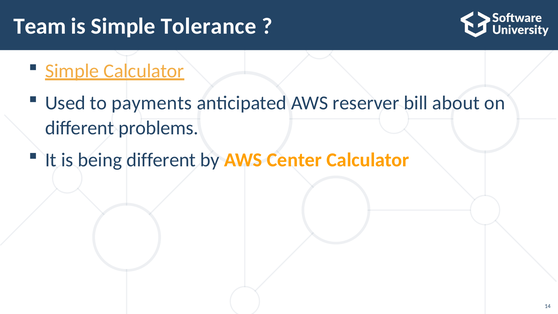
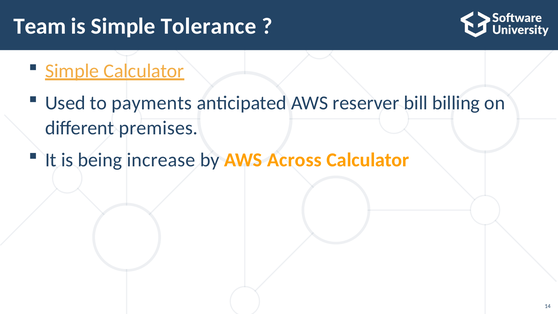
about: about -> billing (456, 103)
problems: problems -> premises (158, 128)
being different: different -> increase (161, 160)
Center: Center -> Across (294, 160)
